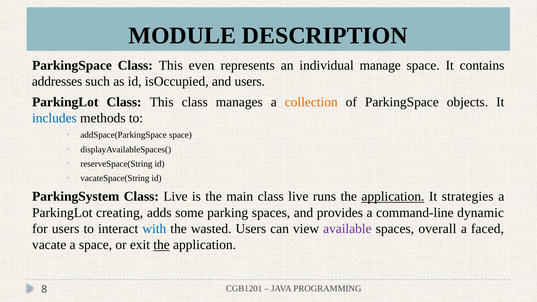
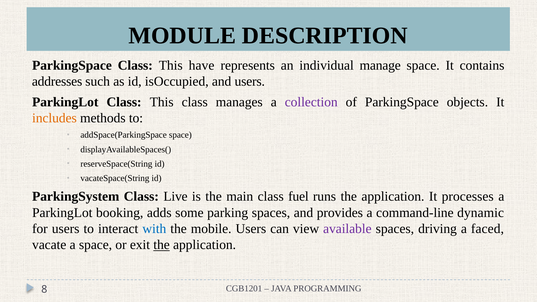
even: even -> have (202, 65)
collection colour: orange -> purple (311, 102)
includes colour: blue -> orange (54, 118)
main class live: live -> fuel (298, 197)
application underline: present -> none (393, 197)
strategies: strategies -> processes (468, 197)
creating: creating -> booking (120, 213)
wasted: wasted -> mobile (211, 229)
overall: overall -> driving (438, 229)
